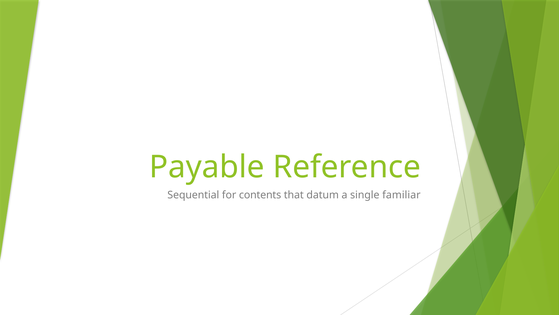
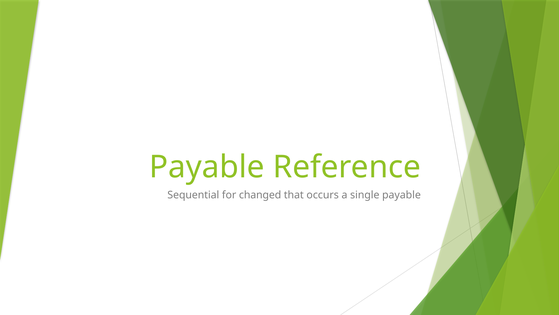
contents: contents -> changed (260, 195)
datum: datum -> occurs (323, 195)
single familiar: familiar -> payable (401, 195)
